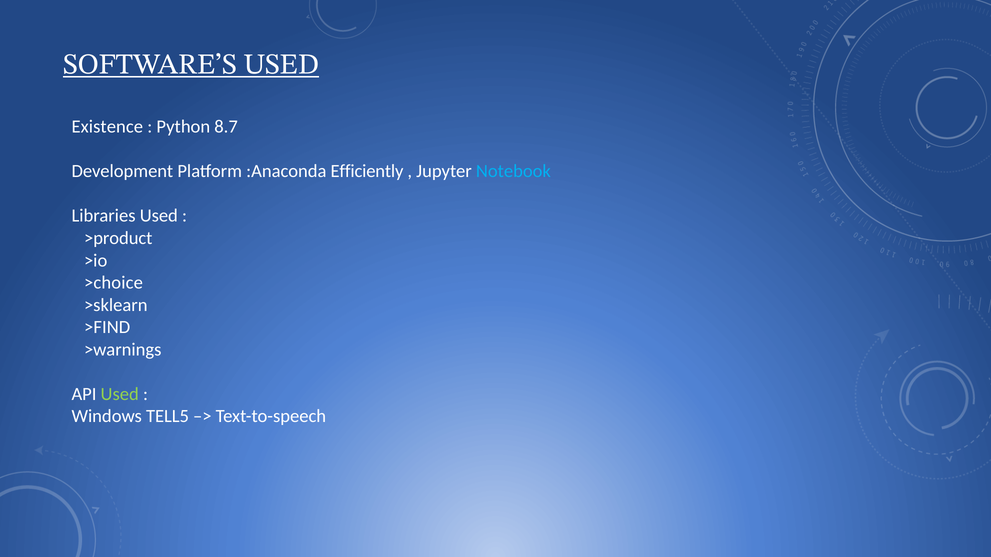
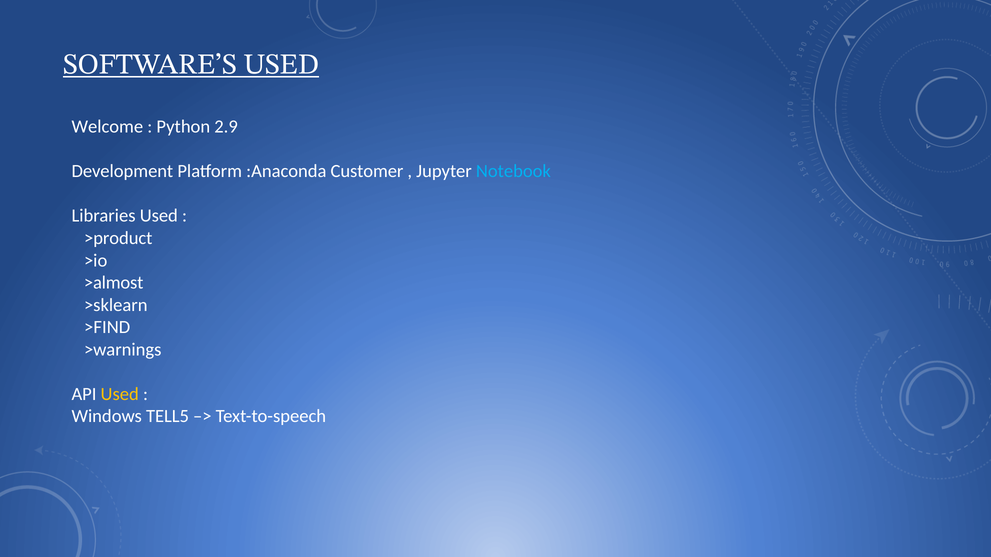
Existence: Existence -> Welcome (107, 127)
8.7: 8.7 -> 2.9 (226, 127)
Efficiently: Efficiently -> Customer (367, 171)
>choice: >choice -> >almost (114, 283)
Used colour: light green -> yellow (120, 394)
